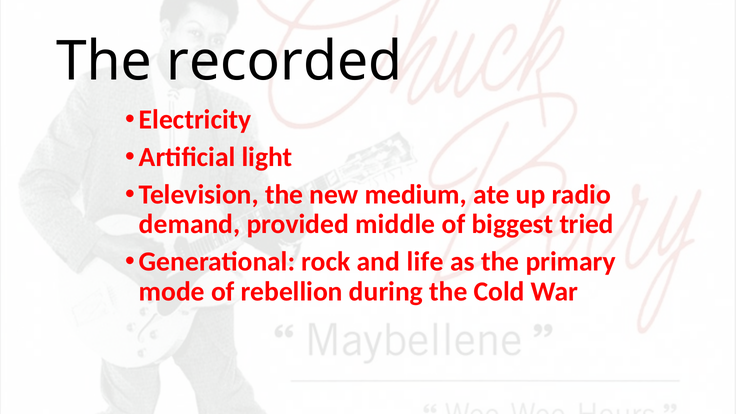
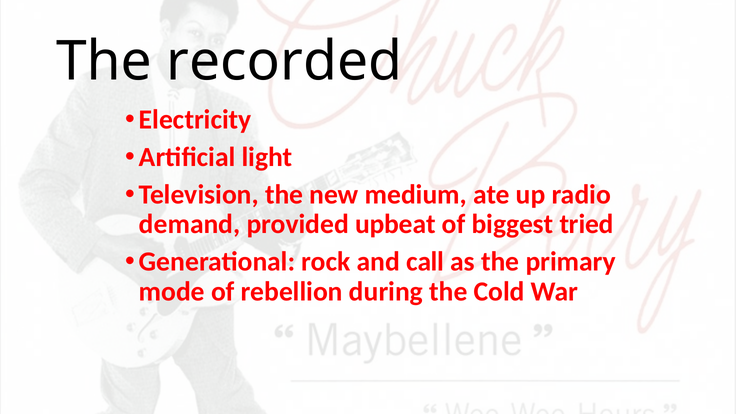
middle: middle -> upbeat (395, 224)
life: life -> call (425, 262)
